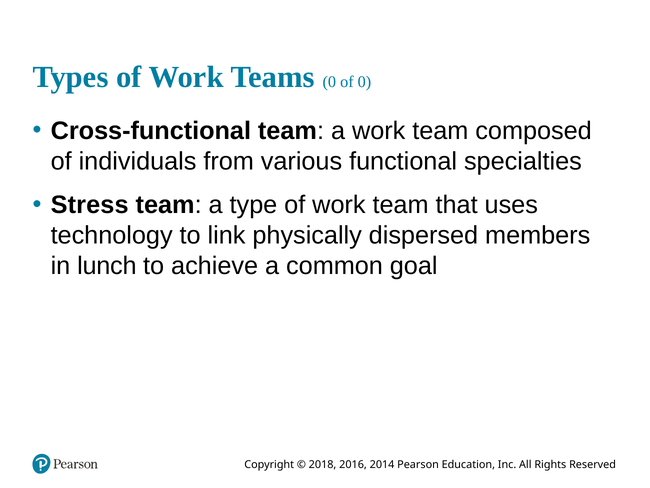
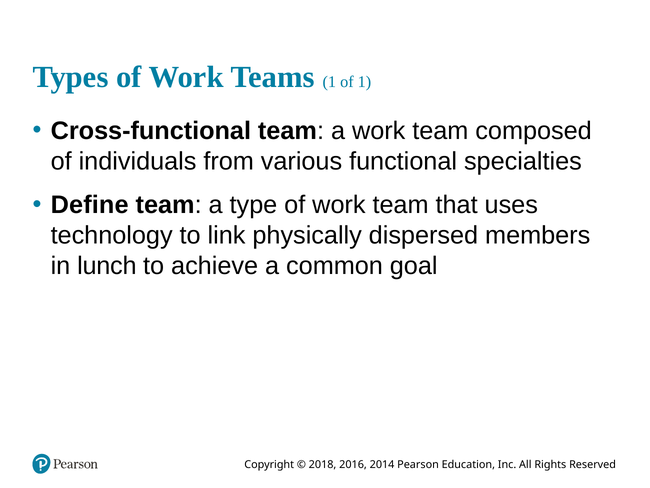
Teams 0: 0 -> 1 (329, 82)
of 0: 0 -> 1 (364, 82)
Stress: Stress -> Define (90, 205)
